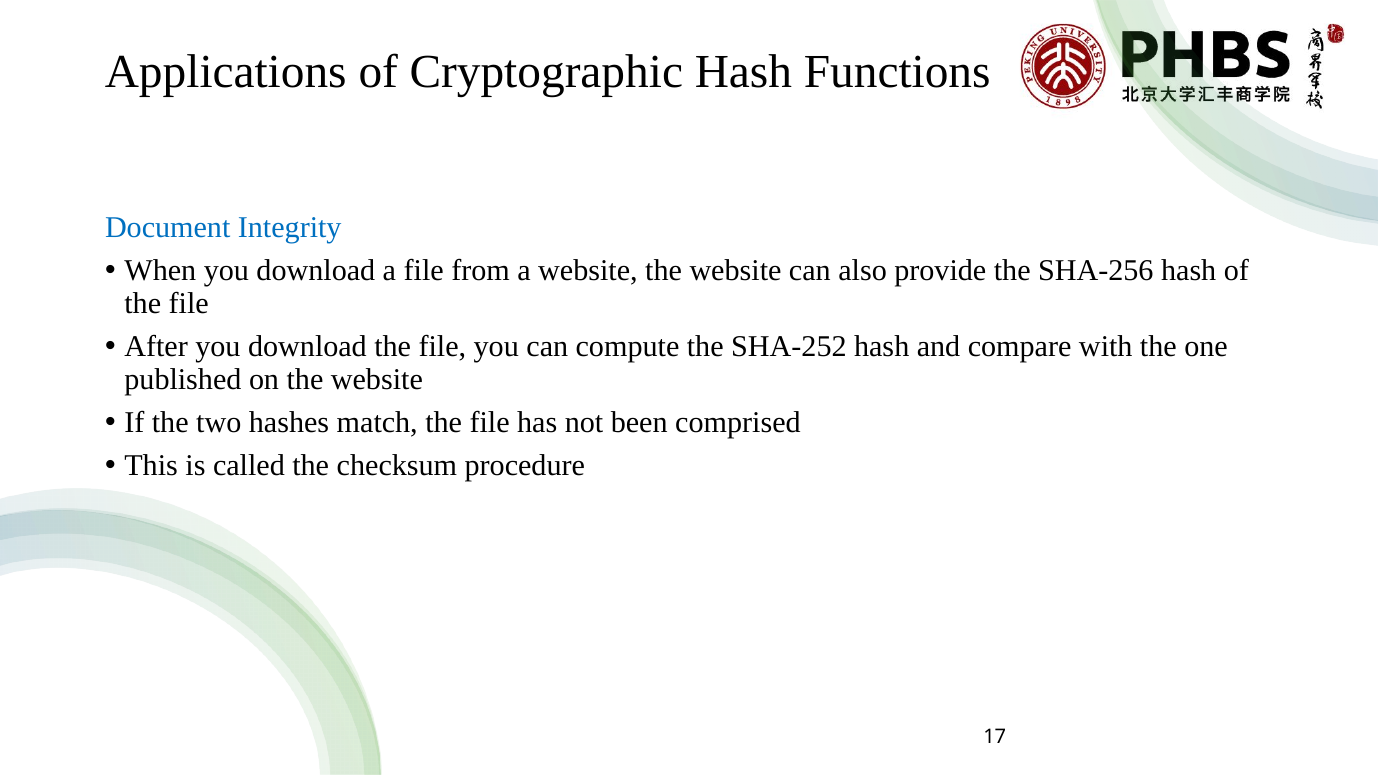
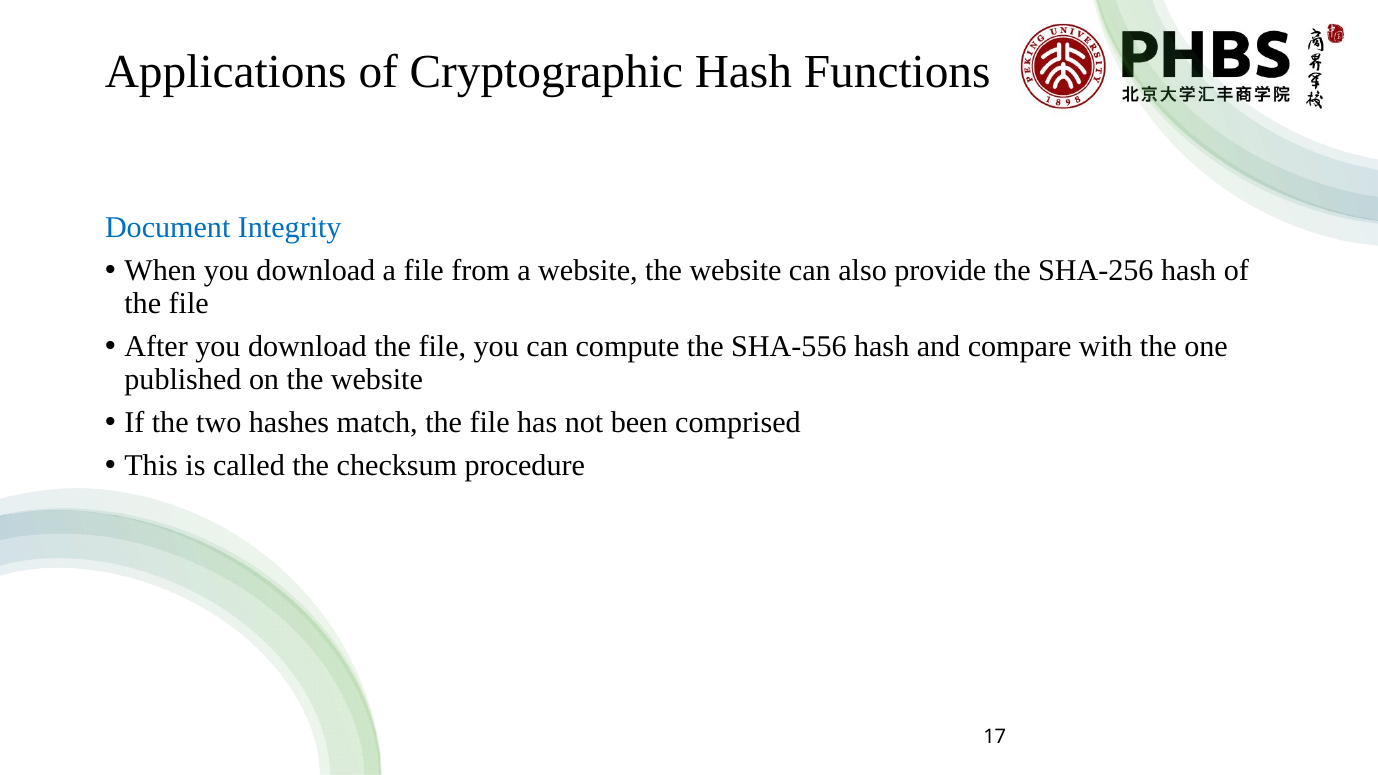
SHA-252: SHA-252 -> SHA-556 (789, 347)
